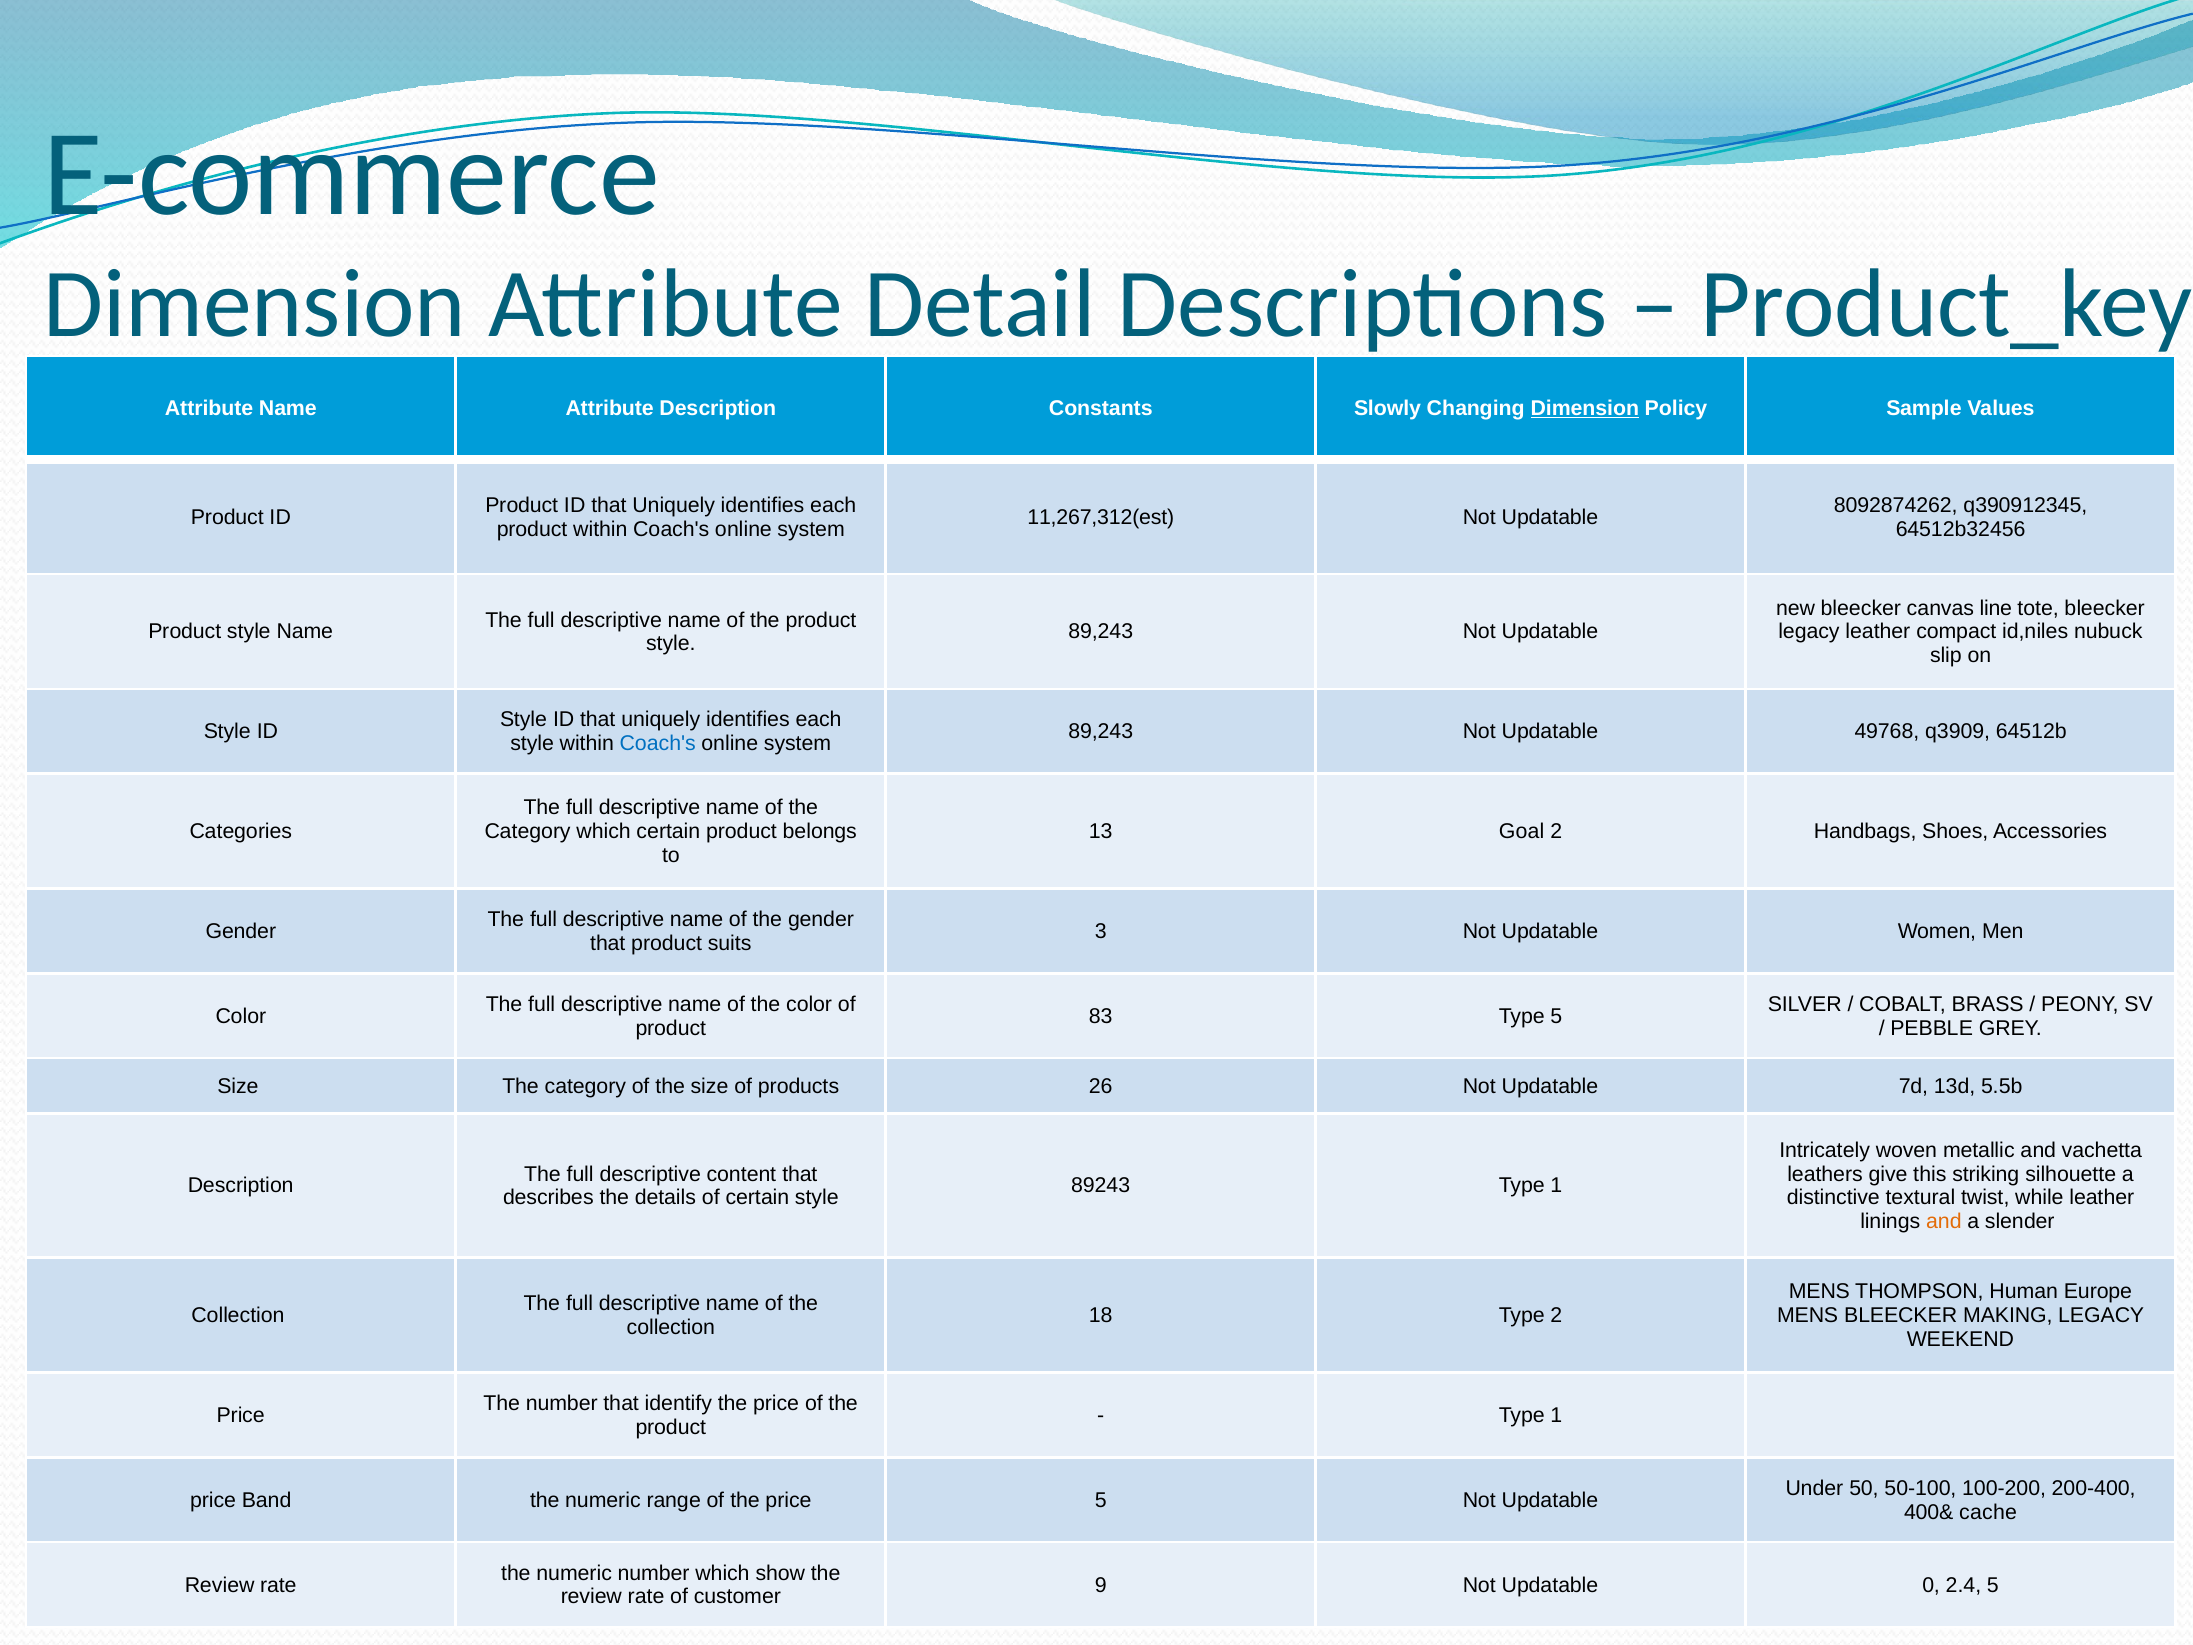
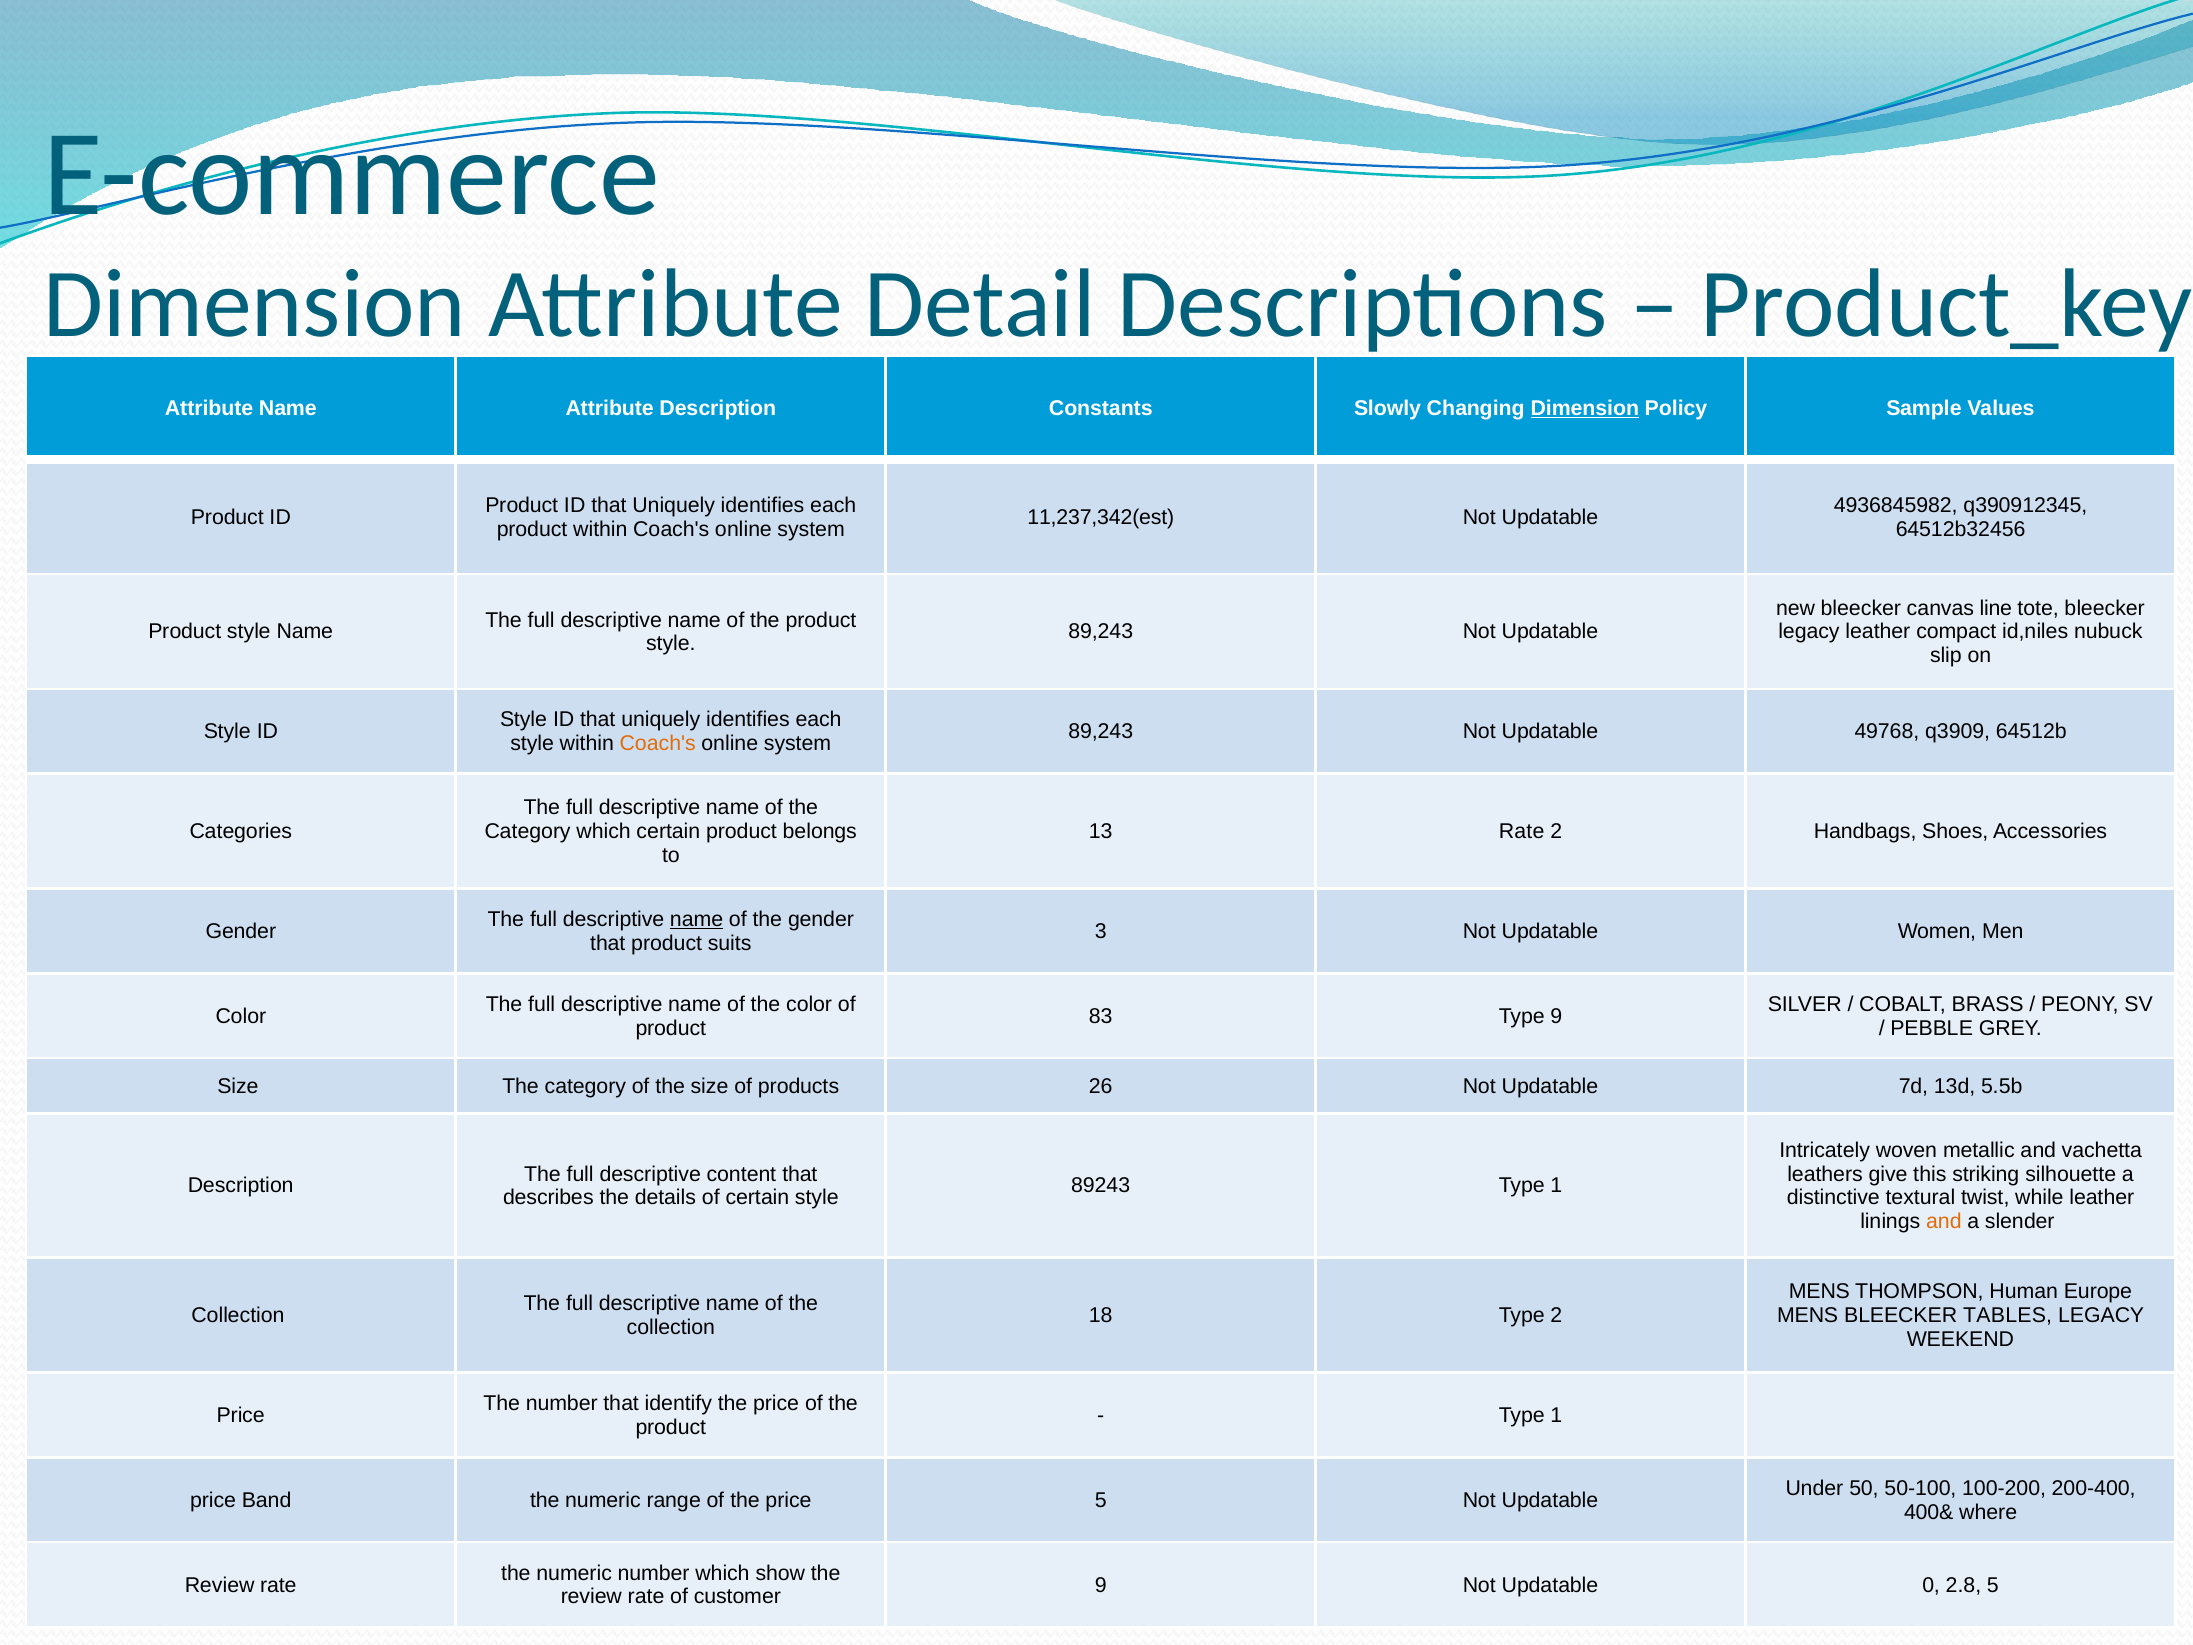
8092874262: 8092874262 -> 4936845982 (1896, 505)
11,267,312(est: 11,267,312(est -> 11,237,342(est (1101, 517)
Coach's colour: blue -> orange (658, 743)
13 Goal: Goal -> Rate (1522, 831)
name underline: none -> present (697, 919)
Type 5: 5 -> 9 (1556, 1016)
MAKING: MAKING -> TABLES (2008, 1315)
cache: cache -> where (1988, 1512)
2.4: 2.4 -> 2.8 (1963, 1585)
